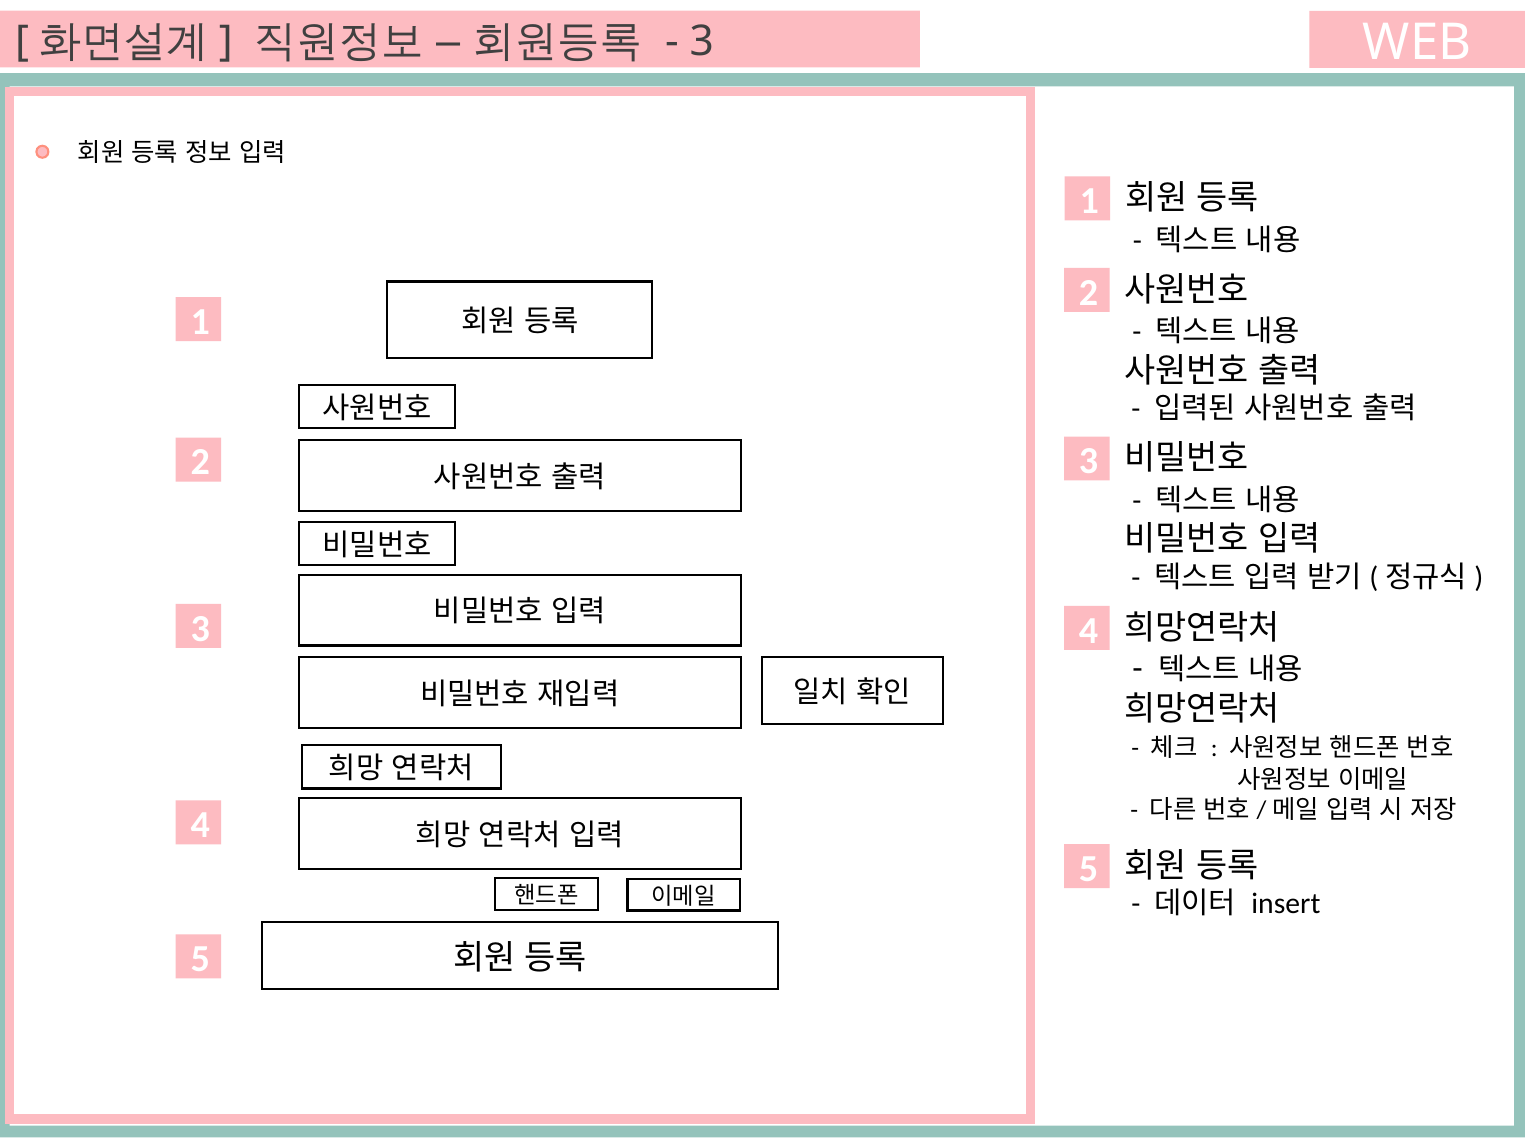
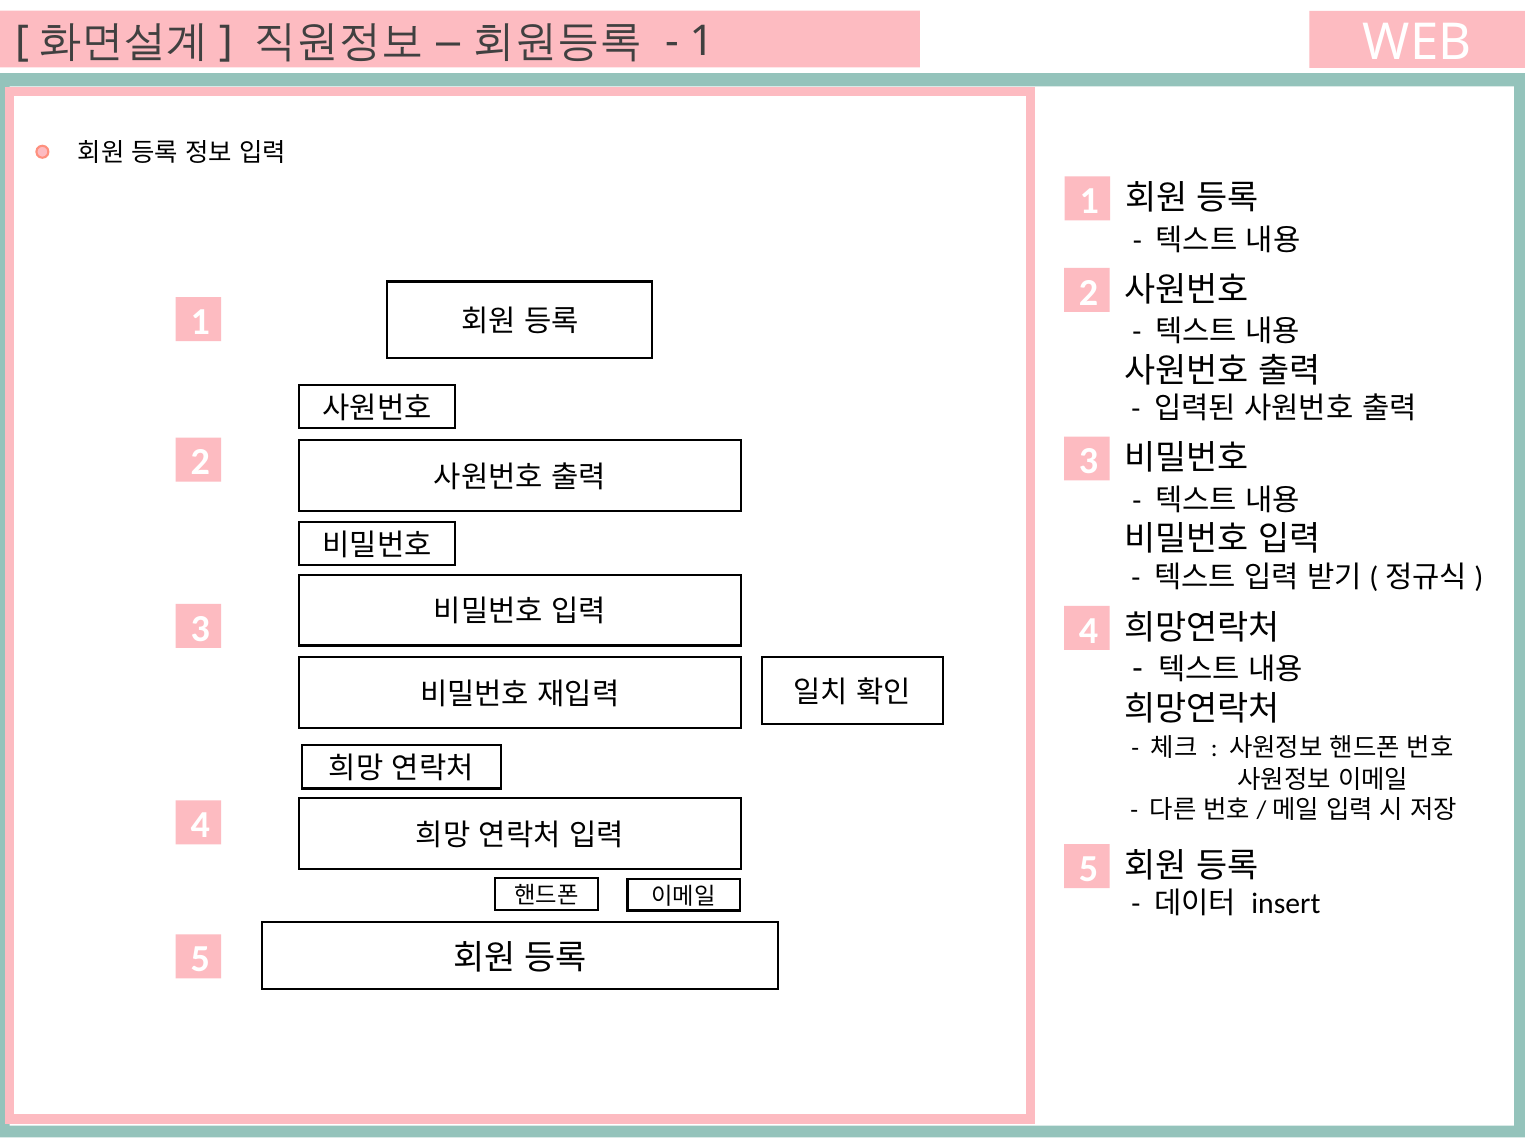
3: 3 -> 1 (702, 42)
